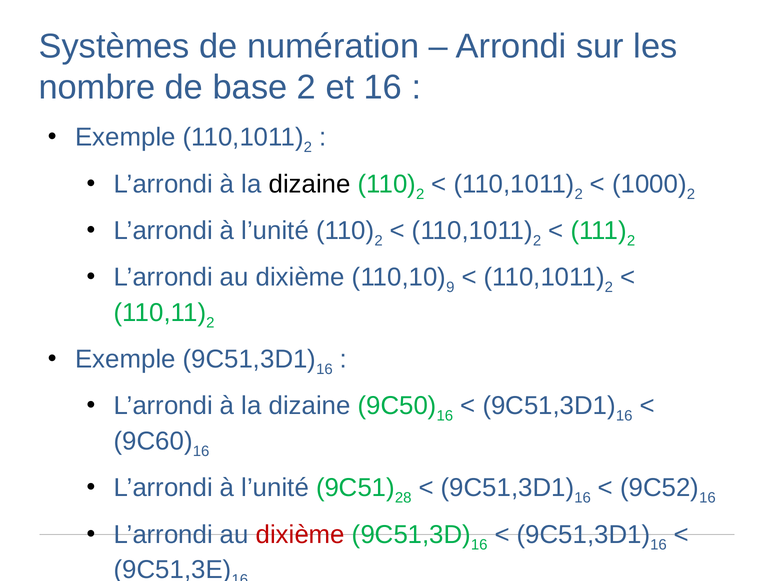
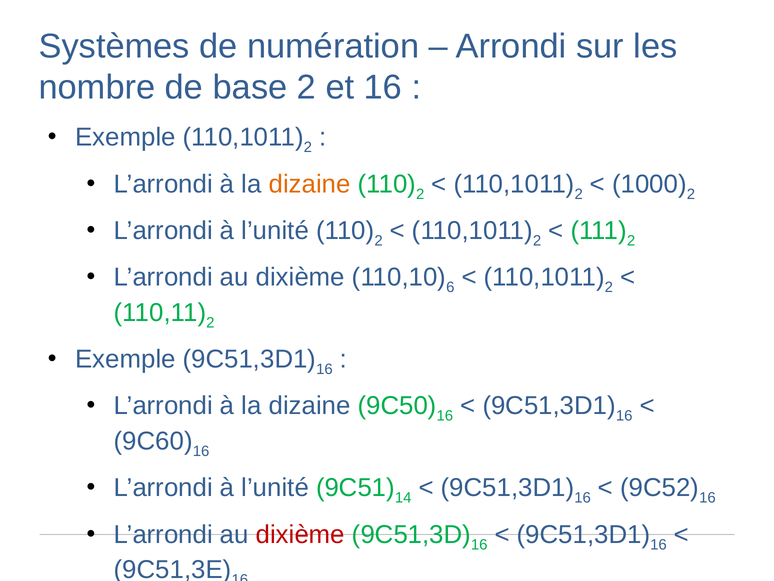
dizaine colour: black -> orange (310, 184)
9: 9 -> 6 (450, 287)
28: 28 -> 14 (403, 497)
